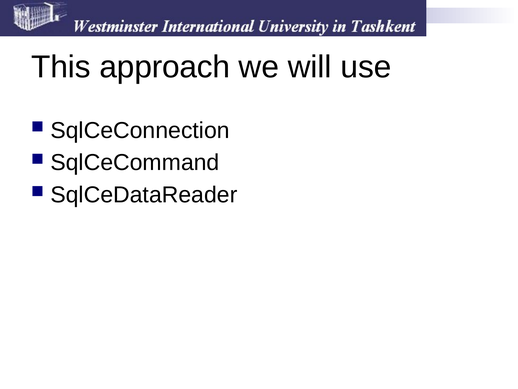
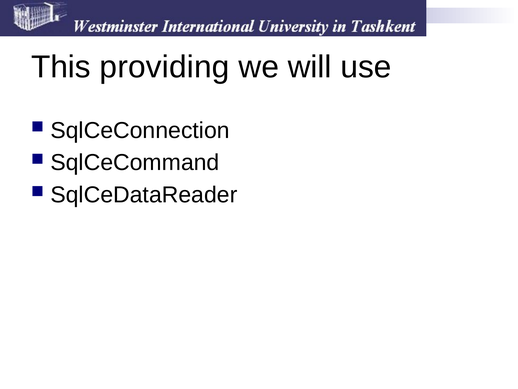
approach: approach -> providing (165, 67)
